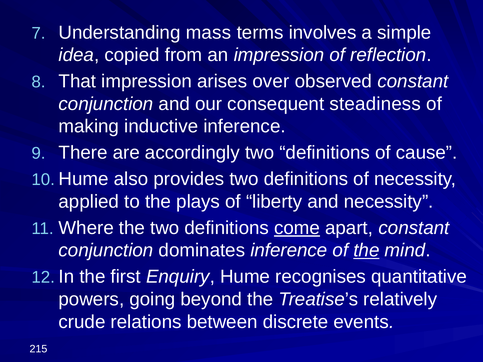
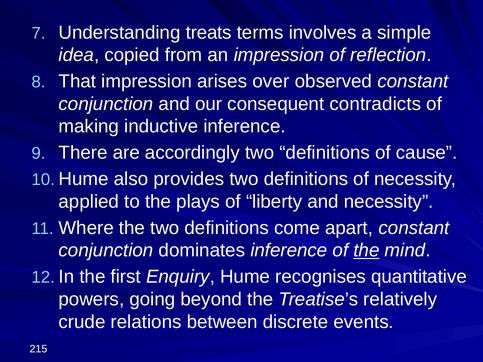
mass: mass -> treats (209, 33)
steadiness: steadiness -> contradicts (375, 104)
come underline: present -> none (297, 228)
